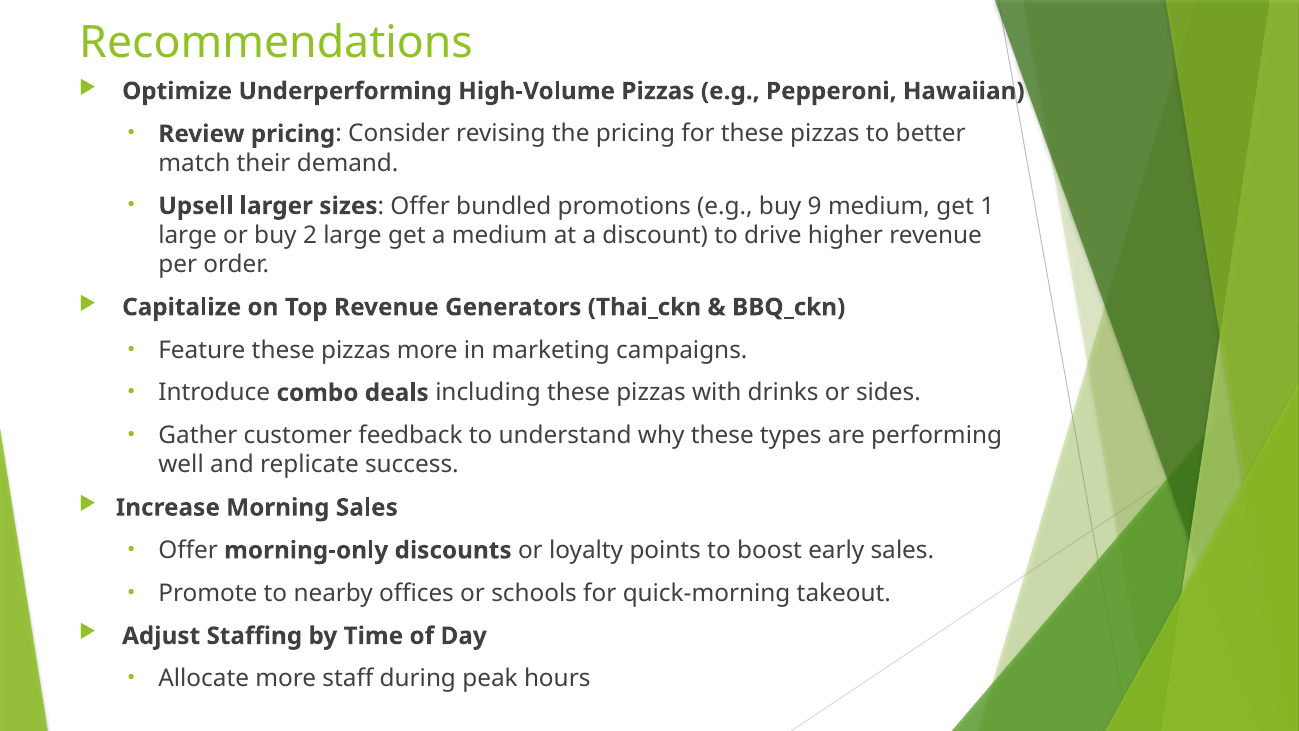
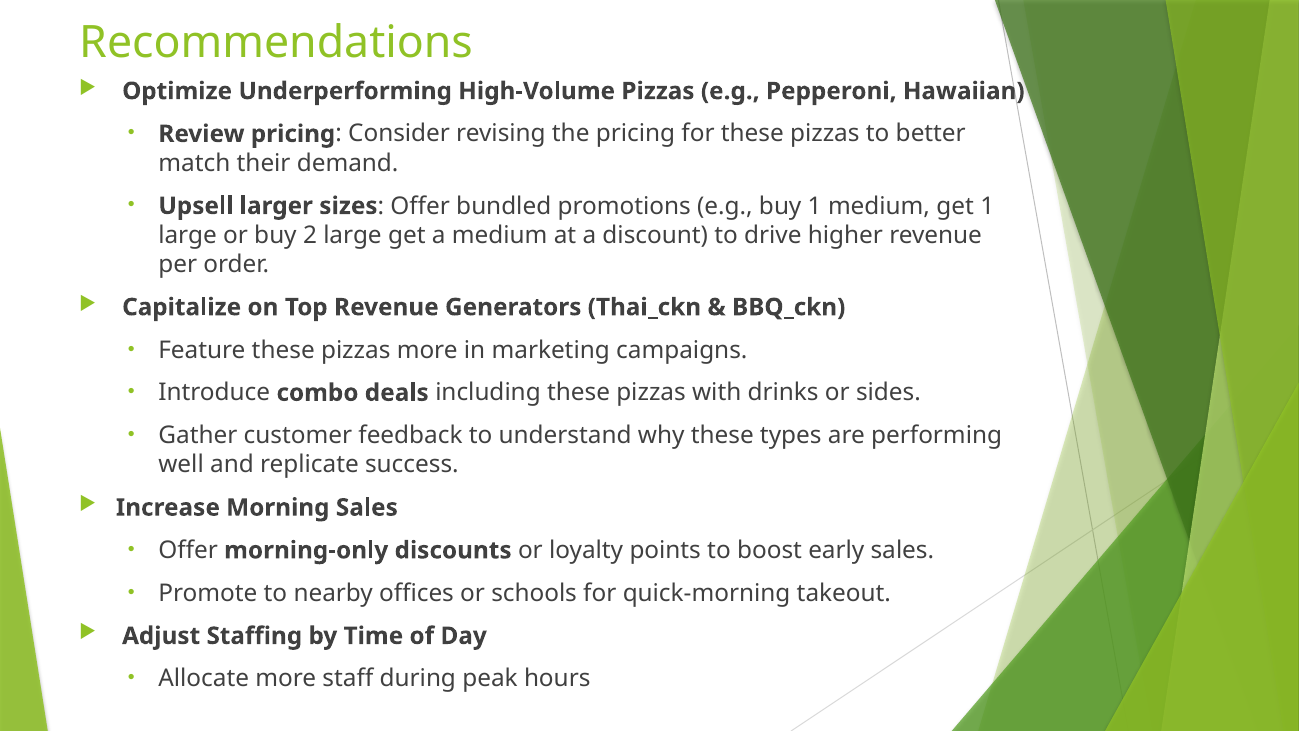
buy 9: 9 -> 1 (815, 206)
